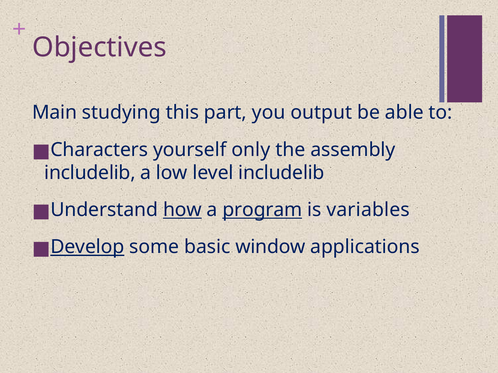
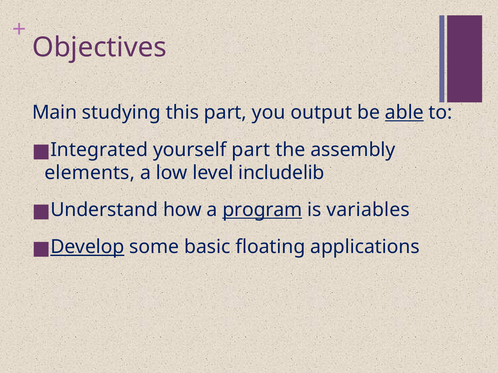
able underline: none -> present (404, 113)
Characters: Characters -> Integrated (99, 150)
yourself only: only -> part (251, 150)
includelib: includelib -> elements (90, 173)
how underline: present -> none (182, 210)
window: window -> floating (270, 247)
